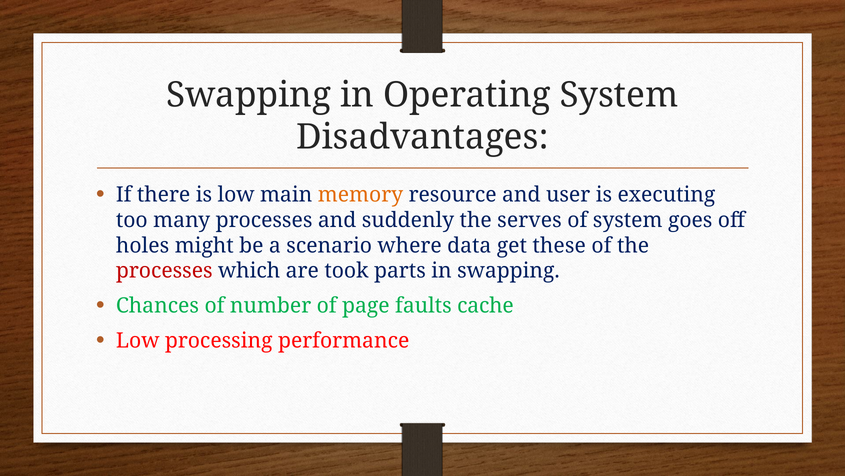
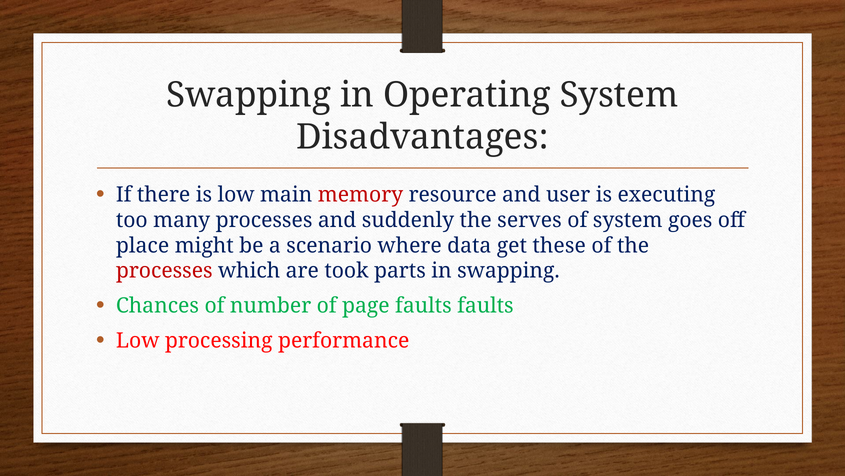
memory colour: orange -> red (360, 195)
holes: holes -> place (143, 245)
faults cache: cache -> faults (485, 305)
